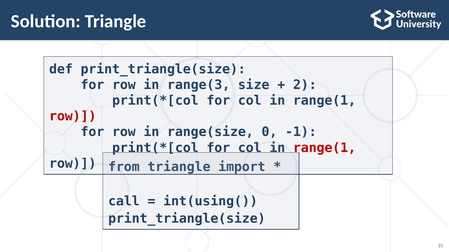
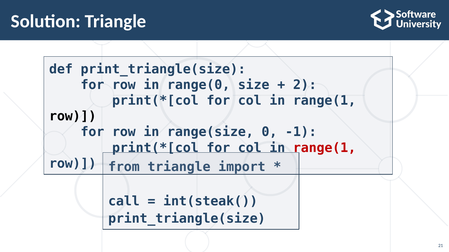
range(3: range(3 -> range(0 (199, 85)
row colour: red -> black (73, 117)
int(using(: int(using( -> int(steak( (210, 202)
